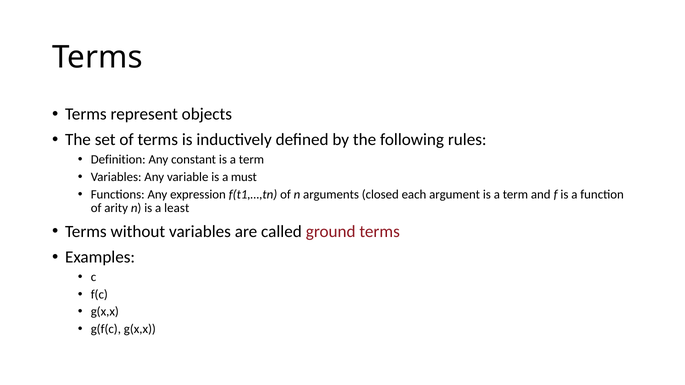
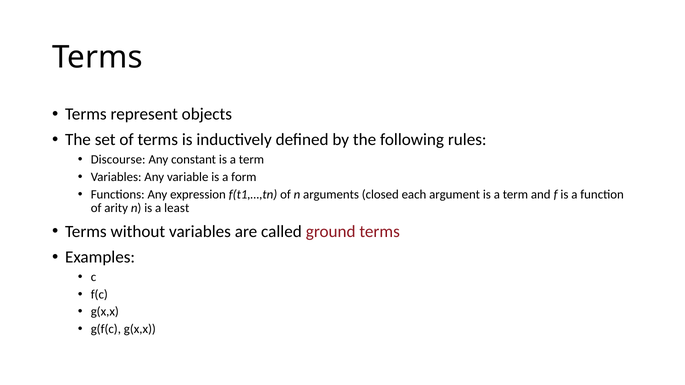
Definition: Definition -> Discourse (118, 160)
must: must -> form (244, 177)
